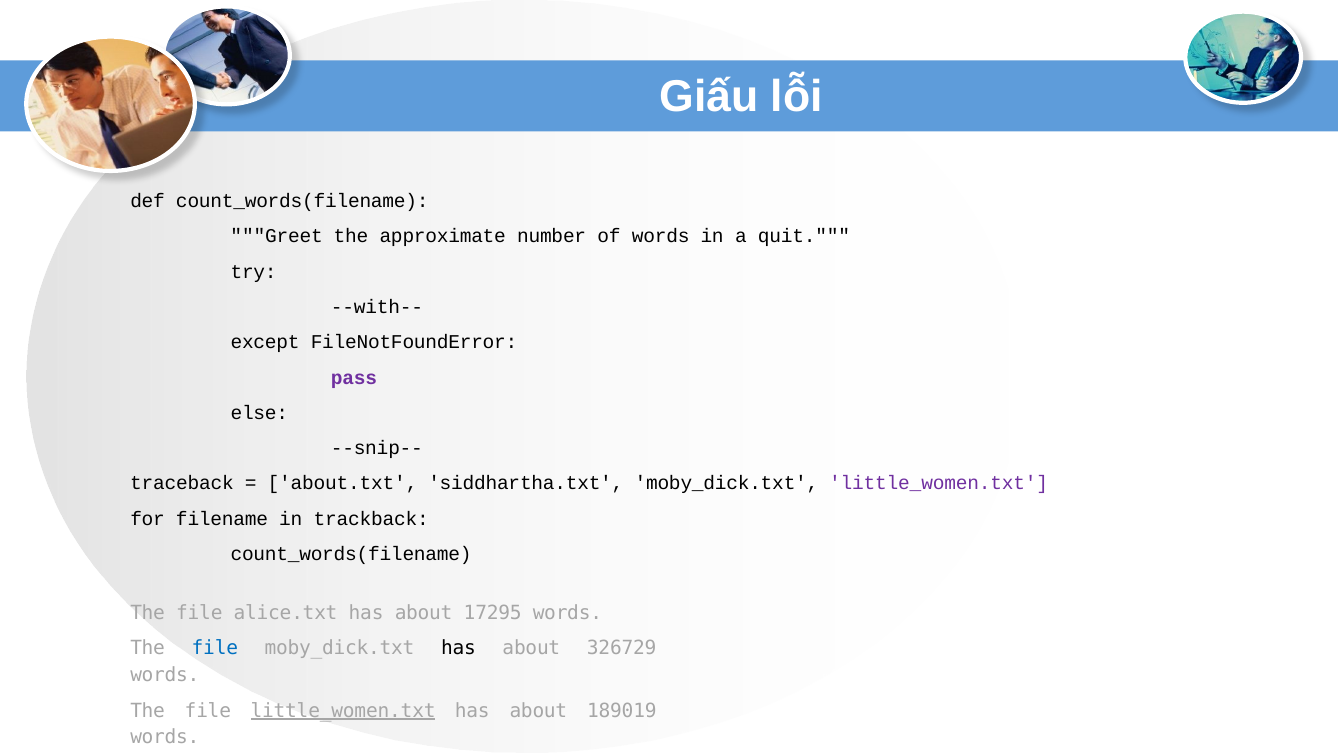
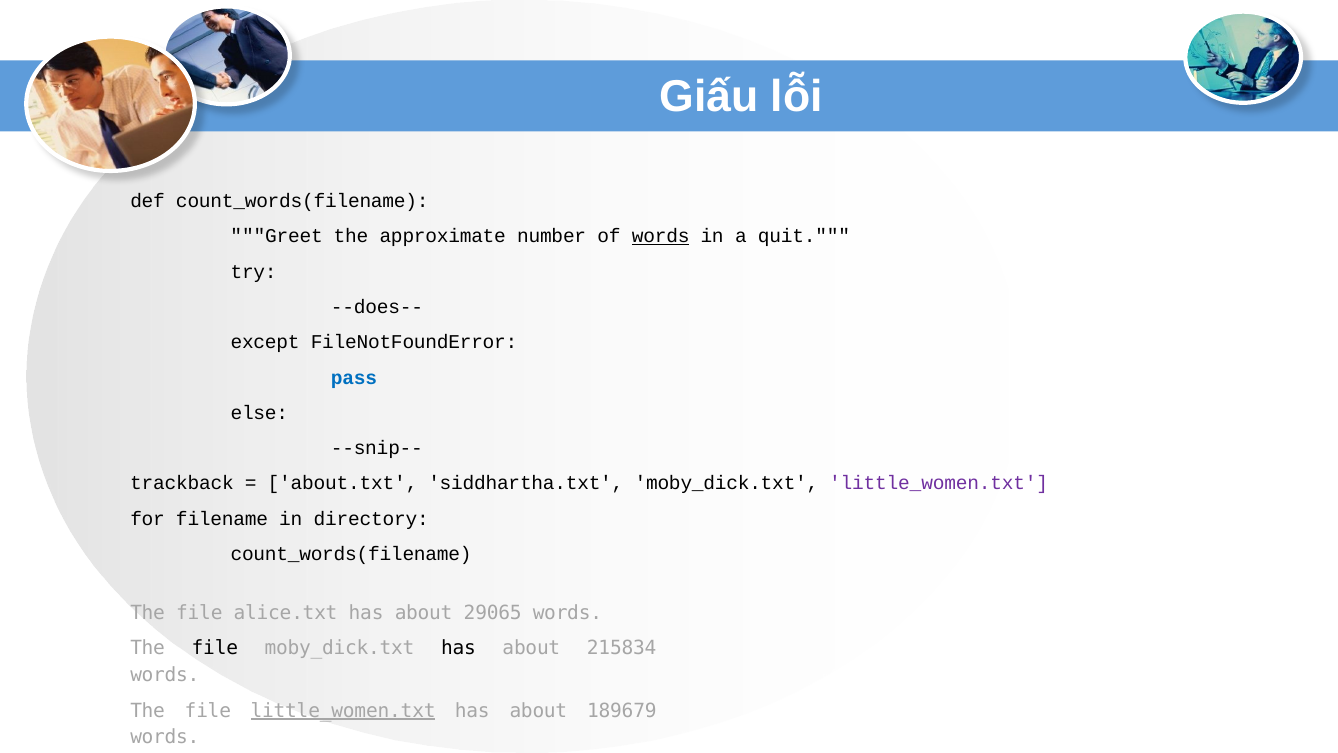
words underline: none -> present (661, 236)
--with--: --with-- -> --does-- (377, 307)
pass colour: purple -> blue (354, 377)
traceback: traceback -> trackback (182, 483)
trackback: trackback -> directory (371, 518)
17295: 17295 -> 29065 (493, 613)
file colour: blue -> black (215, 648)
326729: 326729 -> 215834 (622, 648)
189019: 189019 -> 189679 (622, 710)
